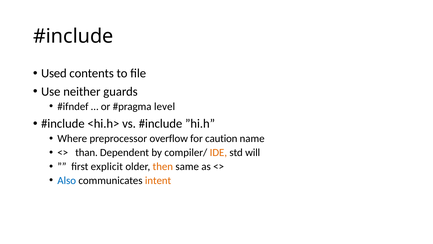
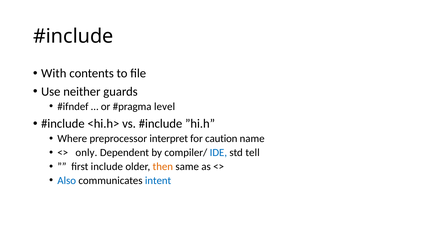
Used: Used -> With (54, 73)
overflow: overflow -> interpret (169, 138)
than: than -> only (86, 152)
IDE colour: orange -> blue (218, 152)
will: will -> tell (253, 152)
explicit: explicit -> include (107, 166)
intent colour: orange -> blue (158, 180)
